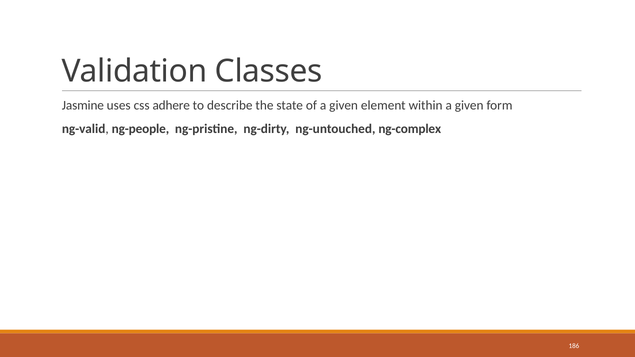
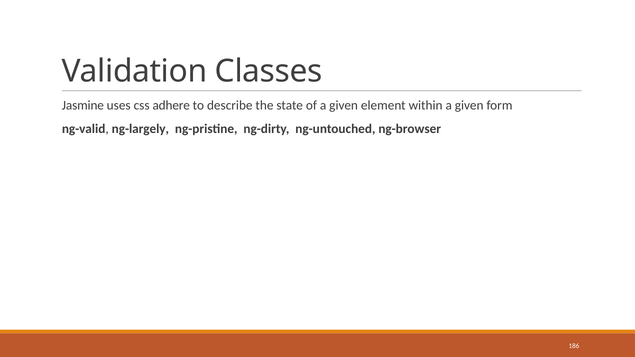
ng-people: ng-people -> ng-largely (140, 129)
ng-complex: ng-complex -> ng-browser (410, 129)
